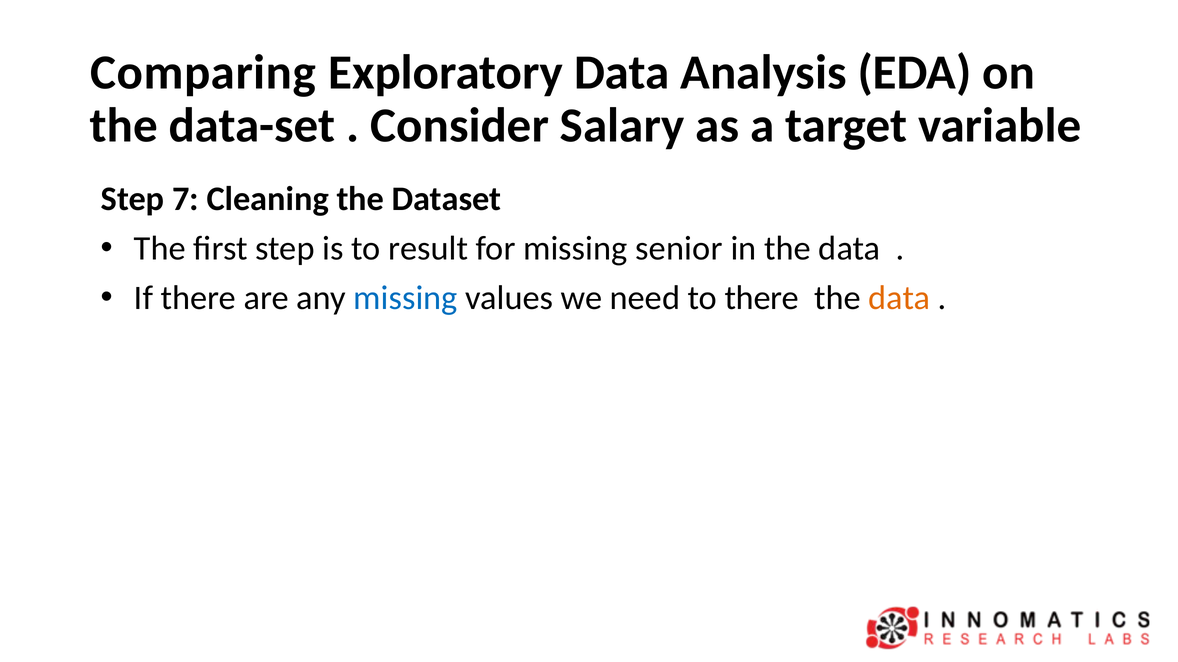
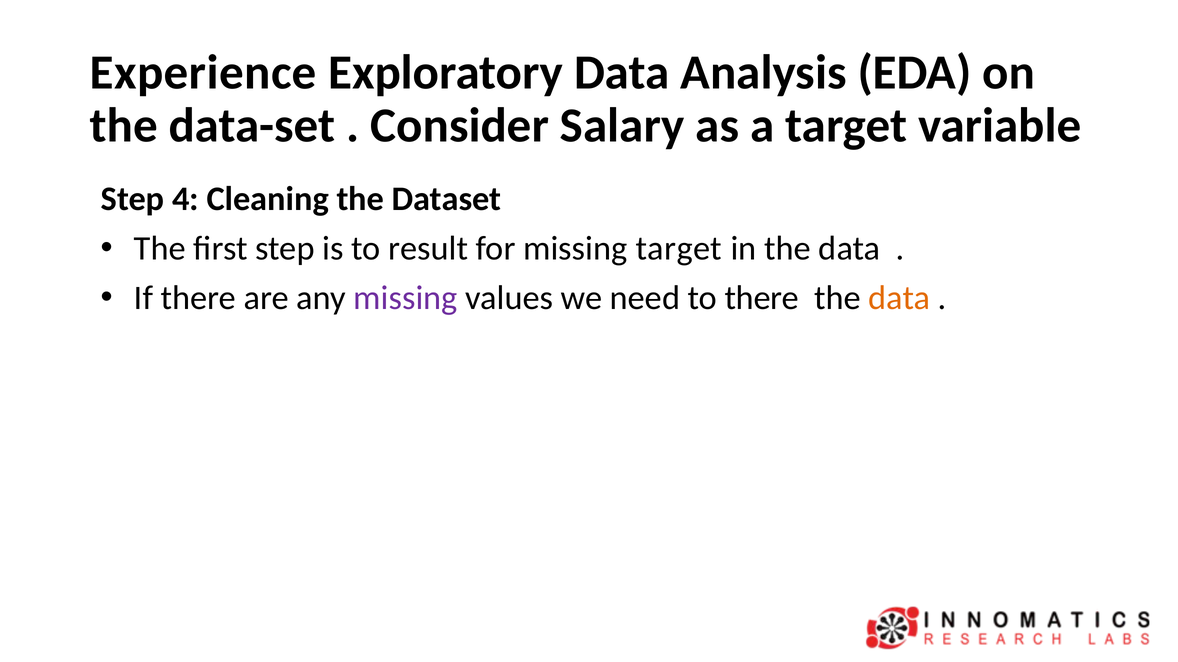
Comparing: Comparing -> Experience (203, 72)
7: 7 -> 4 (185, 199)
missing senior: senior -> target (679, 249)
missing colour: blue -> purple (405, 298)
